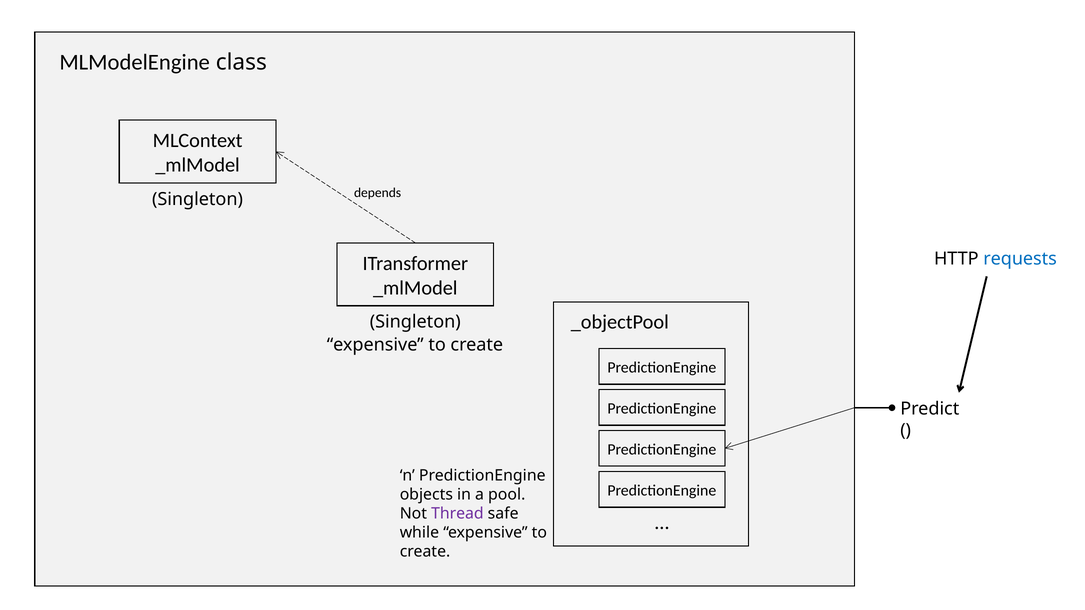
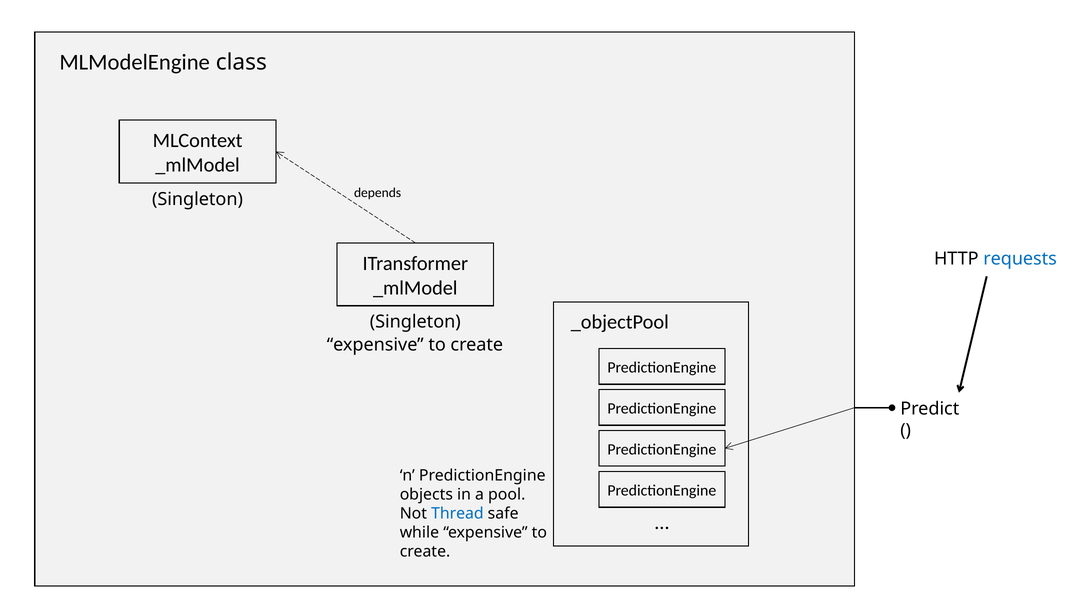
Thread colour: purple -> blue (457, 514)
